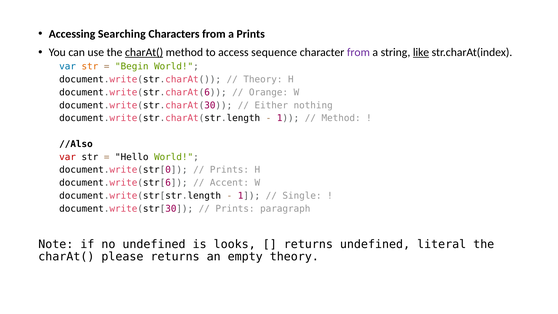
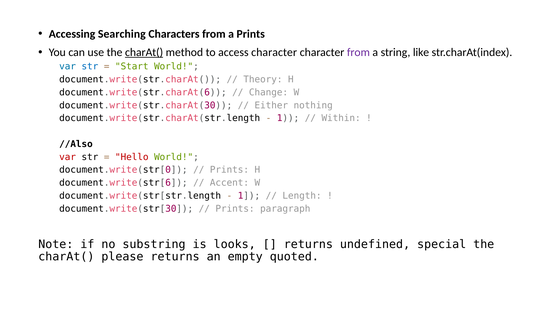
access sequence: sequence -> character (274, 52)
like underline: present -> none (421, 52)
str colour: orange -> blue (90, 67)
Begin: Begin -> Start (132, 67)
Orange: Orange -> Change (269, 92)
Method: Method -> Within (341, 118)
Hello colour: black -> red (132, 157)
Single: Single -> Length (302, 196)
no undefined: undefined -> substring (154, 244)
literal: literal -> special (442, 244)
empty theory: theory -> quoted (294, 257)
